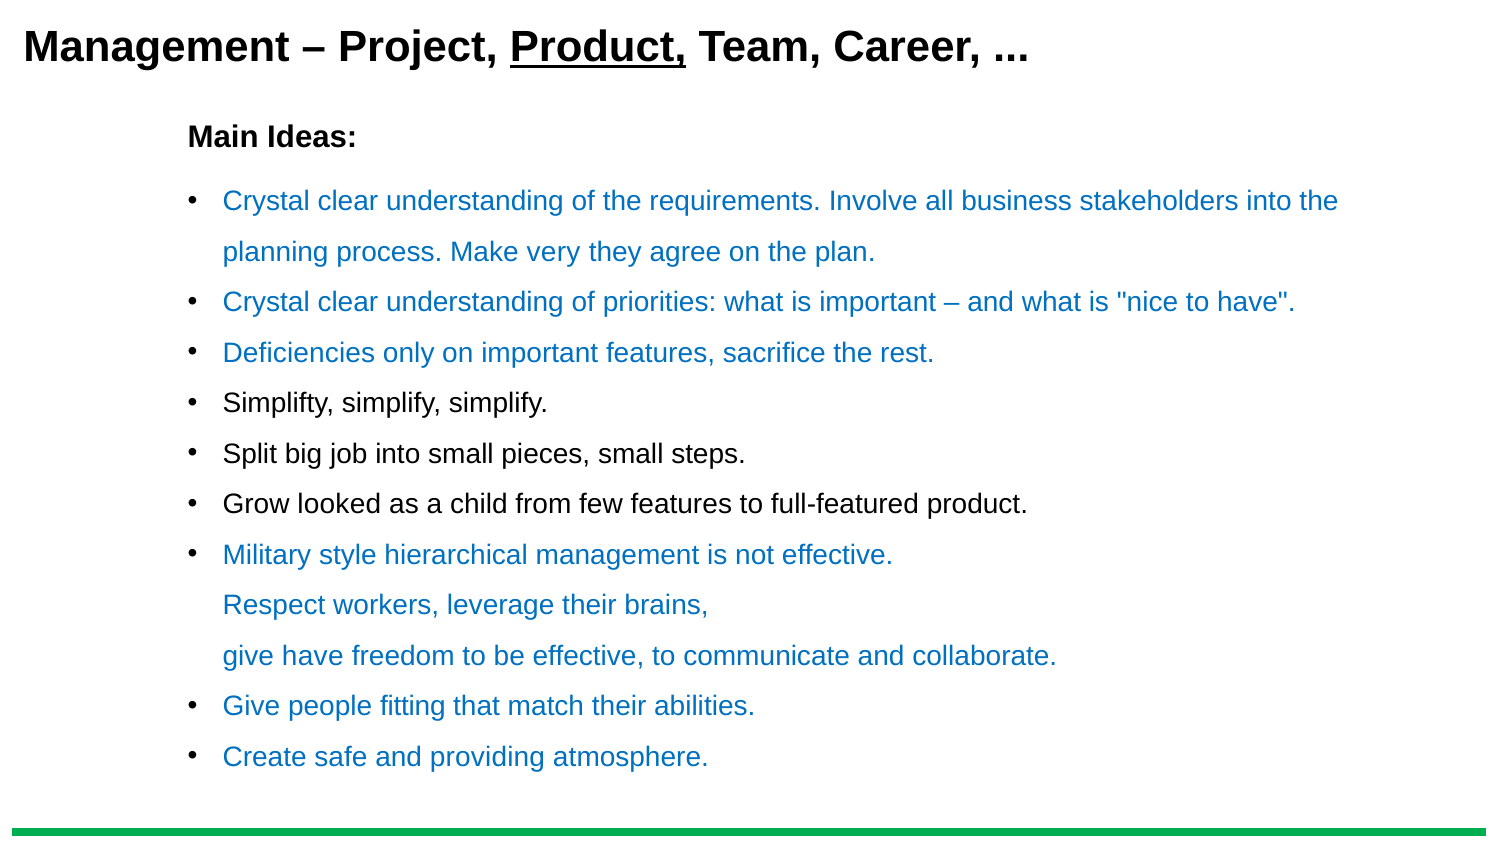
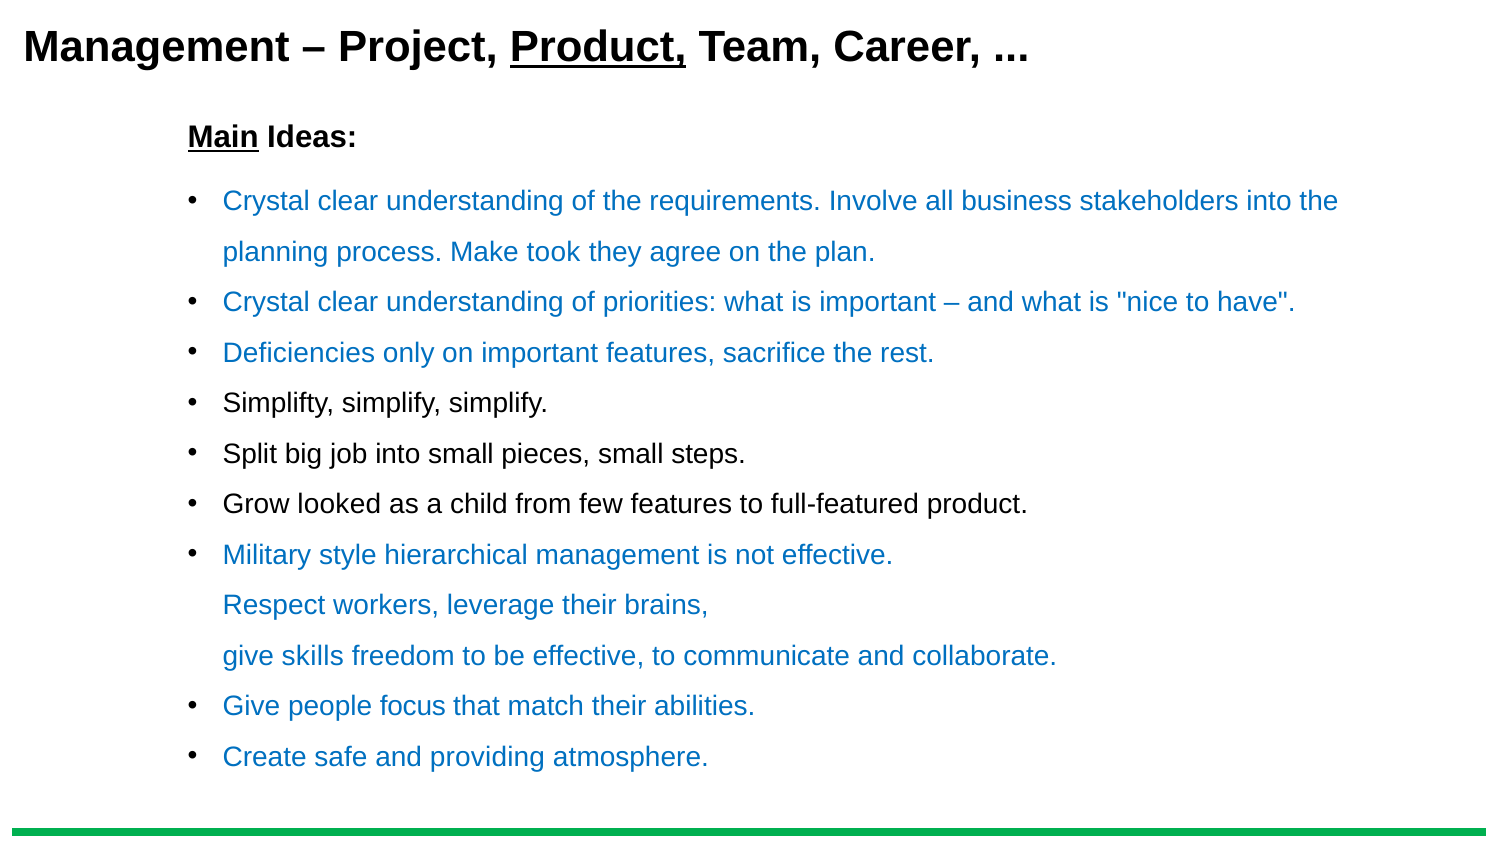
Main underline: none -> present (223, 138)
very: very -> took (554, 252)
give have: have -> skills (313, 656)
fitting: fitting -> focus (413, 707)
